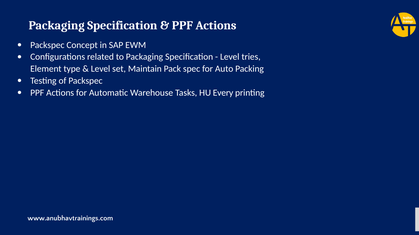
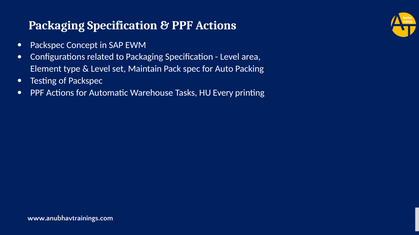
tries: tries -> area (251, 57)
